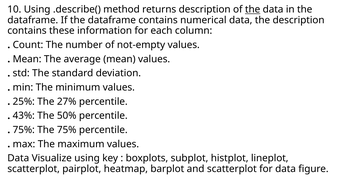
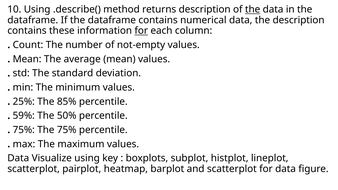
for underline: none -> present (141, 31)
27%: 27% -> 85% (67, 102)
43%: 43% -> 59% (24, 116)
